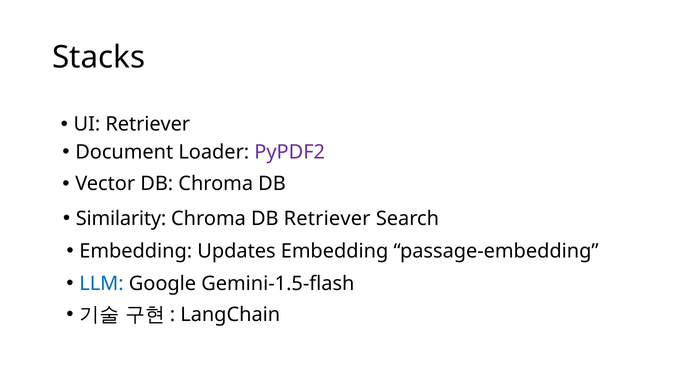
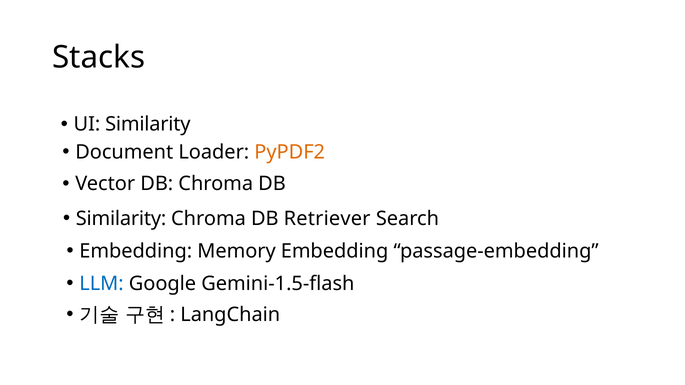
UI Retriever: Retriever -> Similarity (148, 124)
PyPDF2 colour: purple -> orange (290, 152)
Updates: Updates -> Memory (237, 251)
